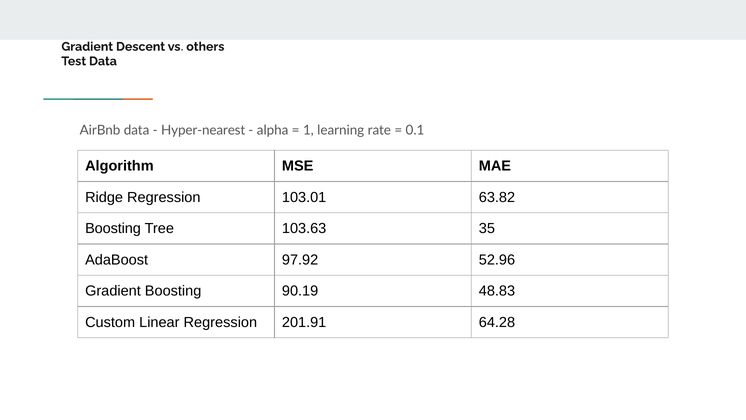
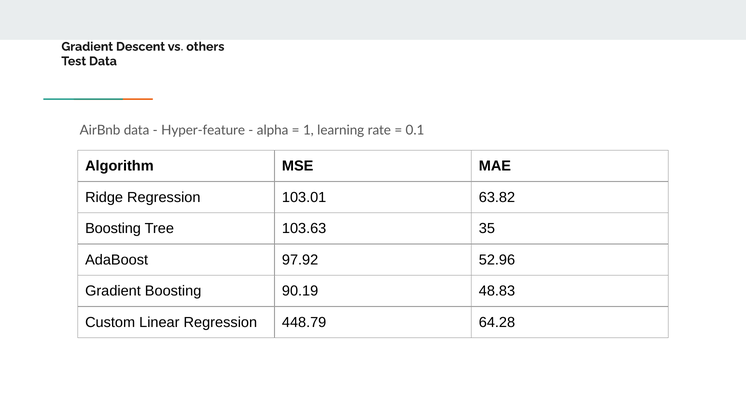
Hyper-nearest: Hyper-nearest -> Hyper-feature (203, 130)
201.91: 201.91 -> 448.79 (304, 322)
